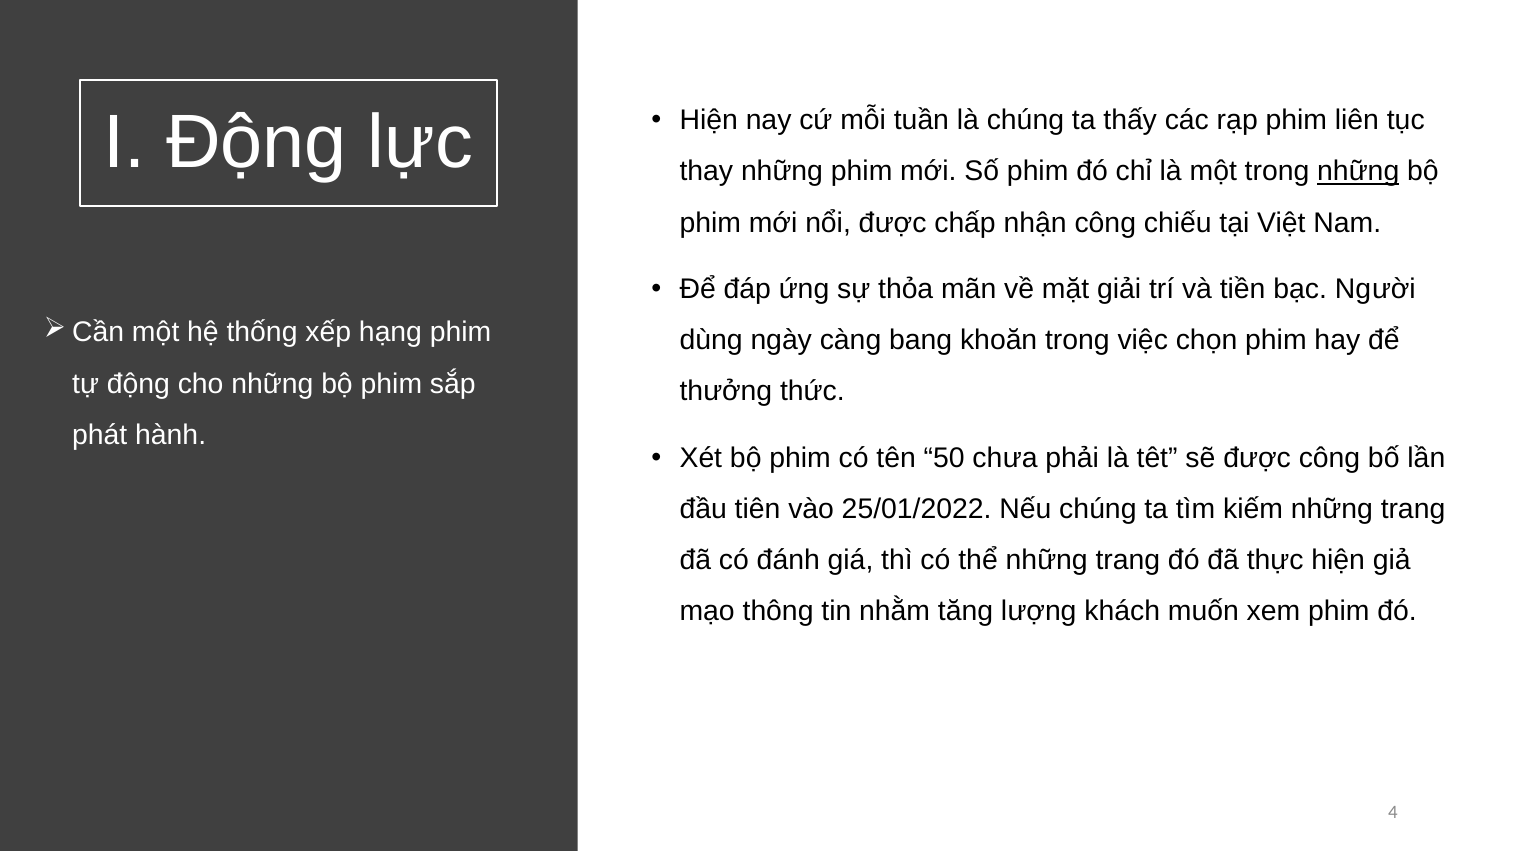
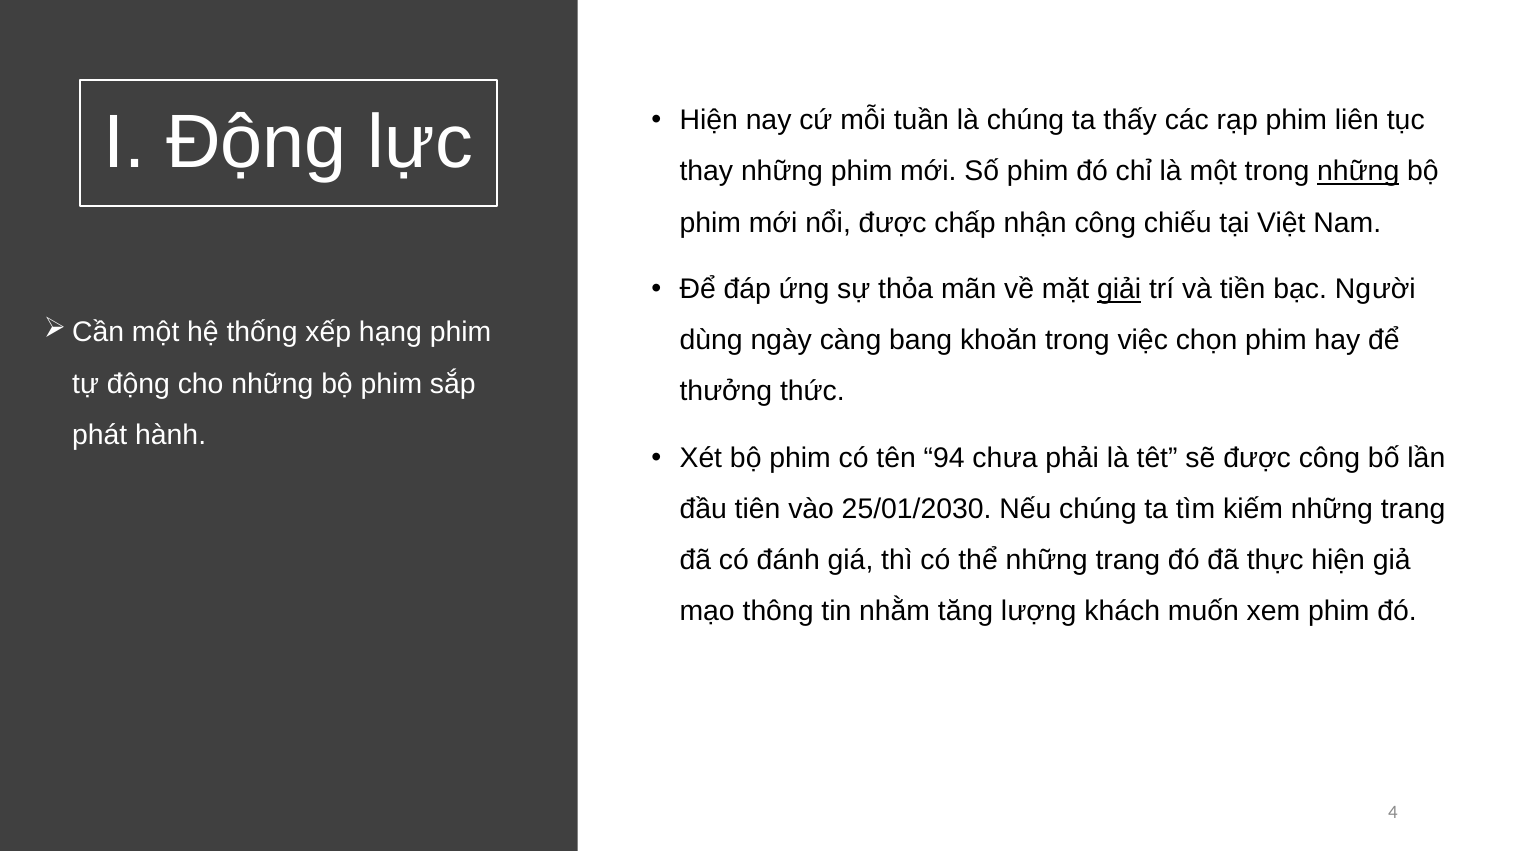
giải underline: none -> present (1119, 290)
50: 50 -> 94 (944, 458)
25/01/2022: 25/01/2022 -> 25/01/2030 (917, 510)
